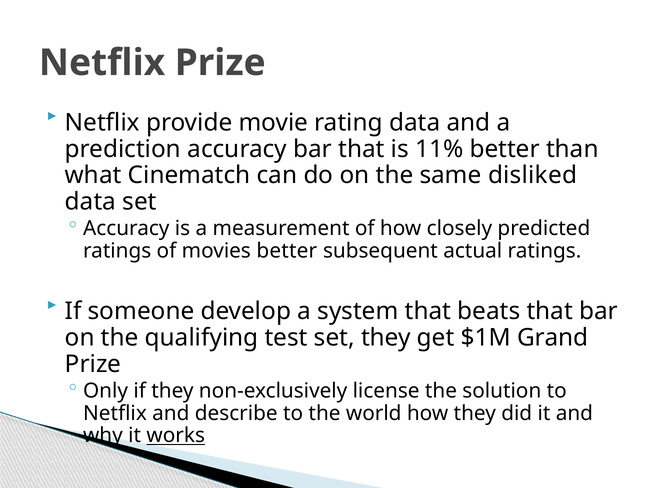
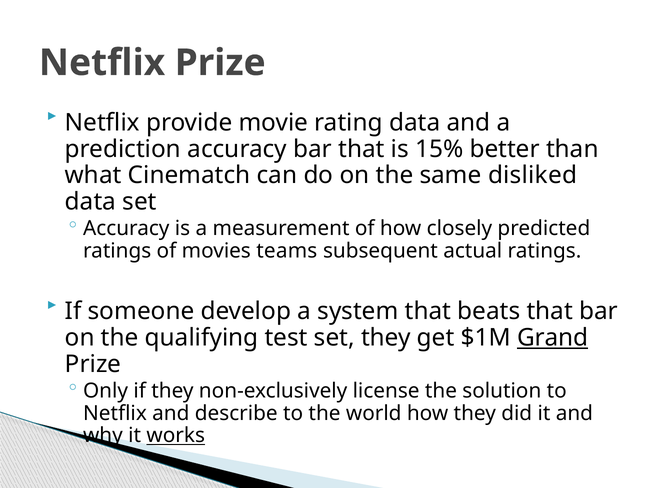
11%: 11% -> 15% (439, 149)
movies better: better -> teams (287, 250)
Grand underline: none -> present (553, 337)
